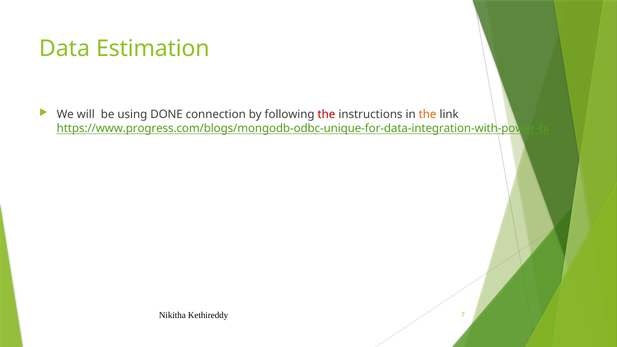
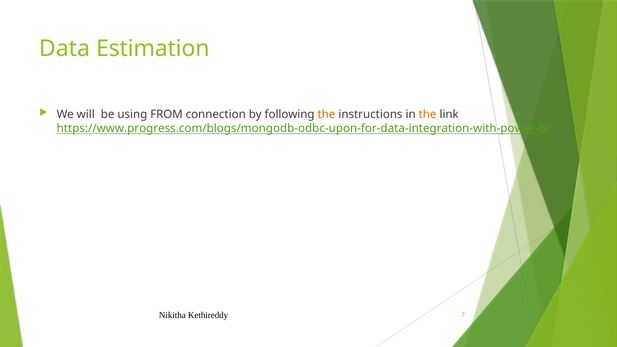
DONE: DONE -> FROM (167, 114)
the colour: red -> orange (326, 114)
https://www.progress.com/blogs/mongodb-odbc-unique-for-data-integration-with-power-bi: https://www.progress.com/blogs/mongodb-odbc-unique-for-data-integration-with-power-bi -> https://www.progress.com/blogs/mongodb-odbc-upon-for-data-integration-with-power-bi (303, 128)
